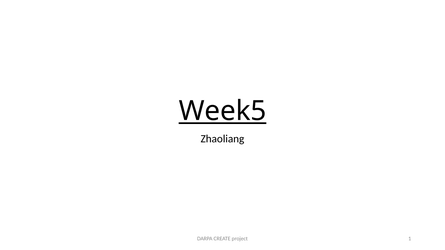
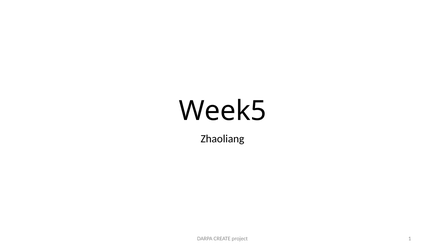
Week5 underline: present -> none (223, 111)
